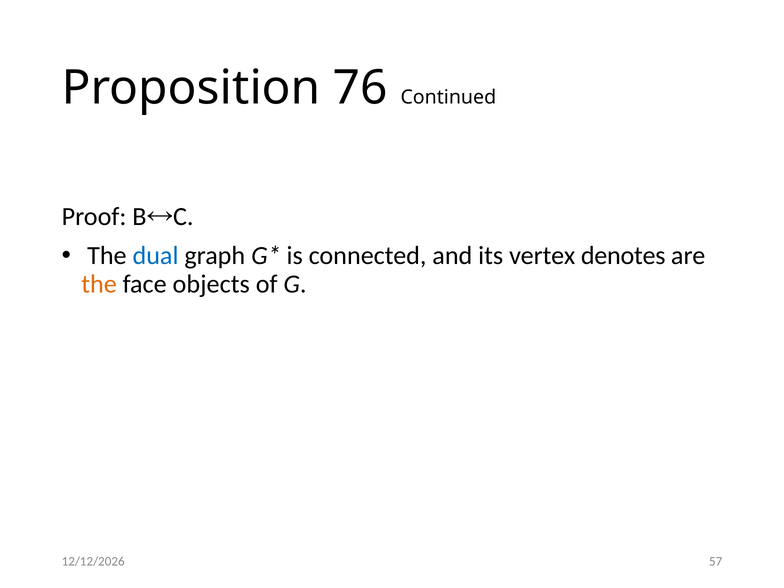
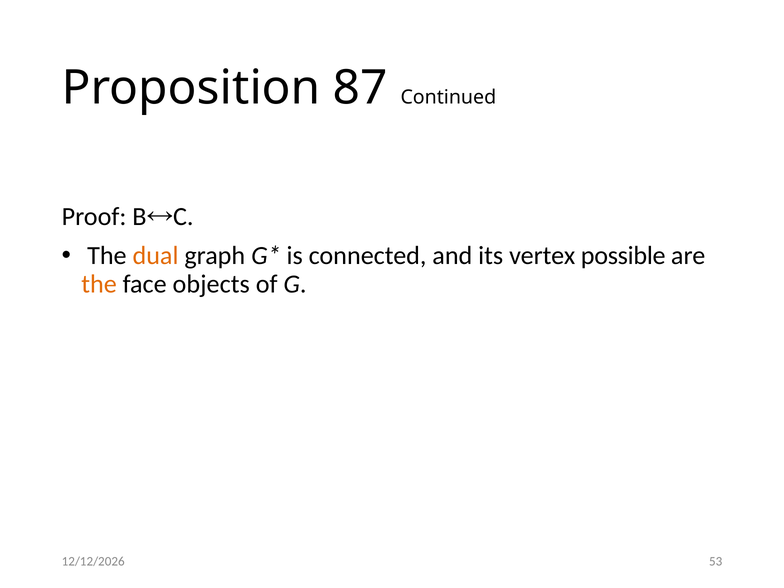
76: 76 -> 87 (360, 88)
dual colour: blue -> orange (156, 256)
denotes: denotes -> possible (623, 256)
57: 57 -> 53 (716, 561)
